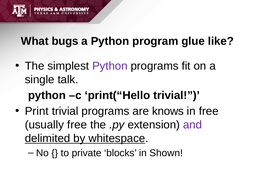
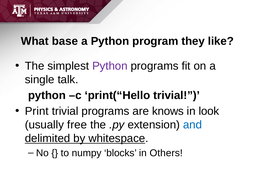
bugs: bugs -> base (65, 41)
glue: glue -> they (193, 41)
in free: free -> look (209, 111)
and colour: purple -> blue (193, 125)
private: private -> numpy (87, 153)
Shown: Shown -> Others (166, 153)
